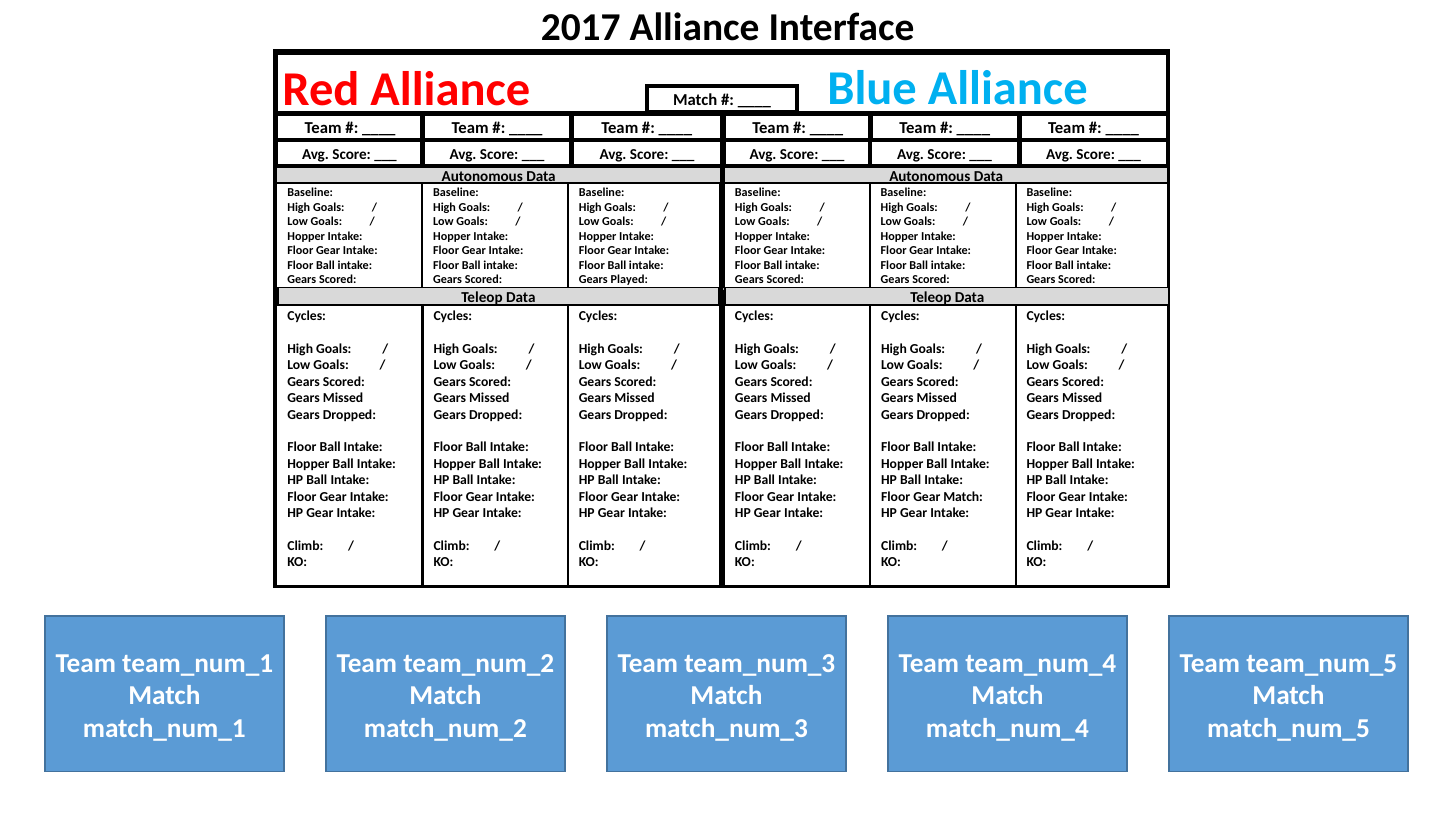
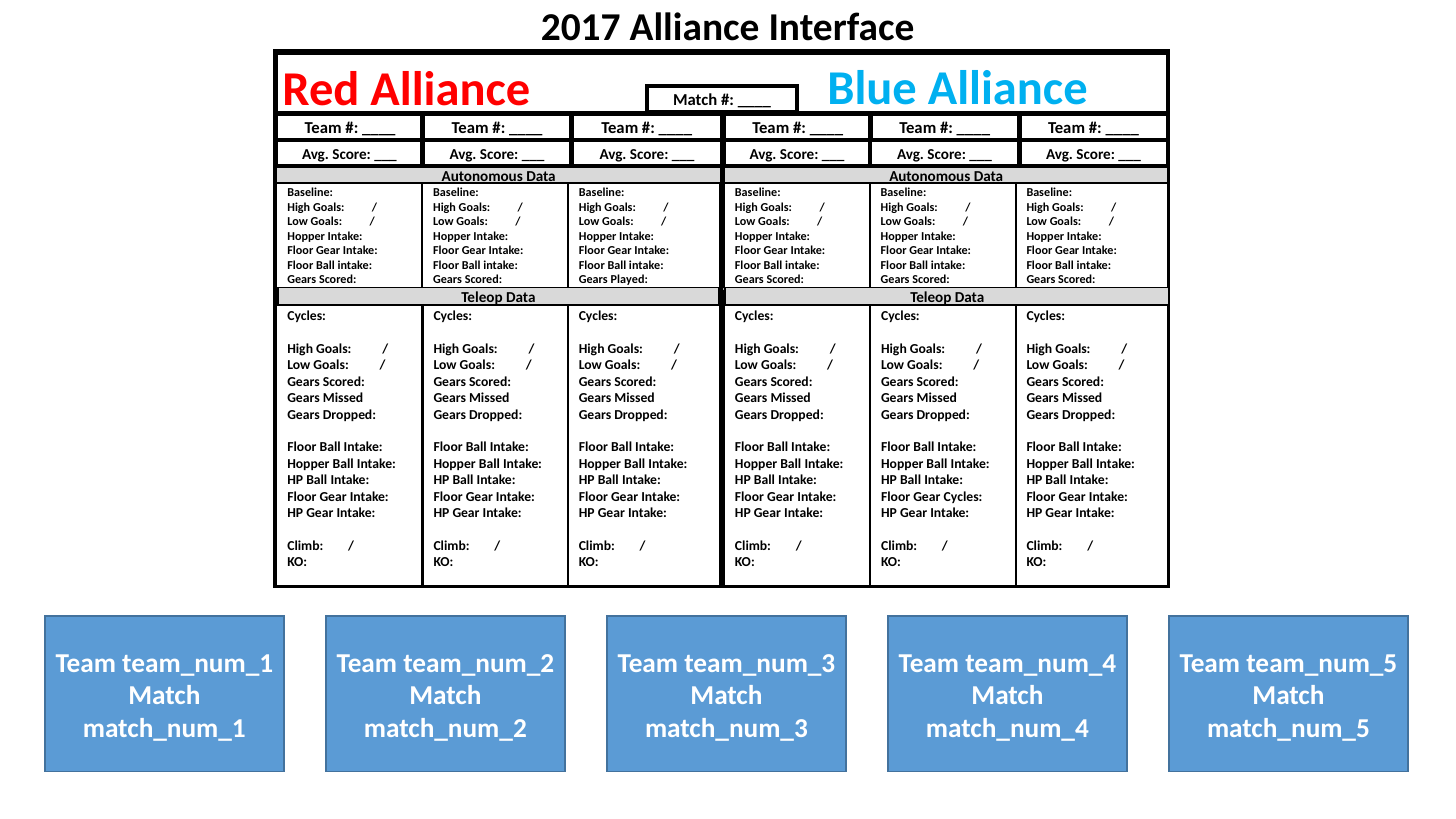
Gear Match: Match -> Cycles (963, 497)
